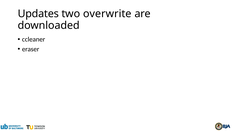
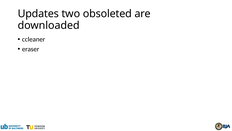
overwrite: overwrite -> obsoleted (107, 14)
